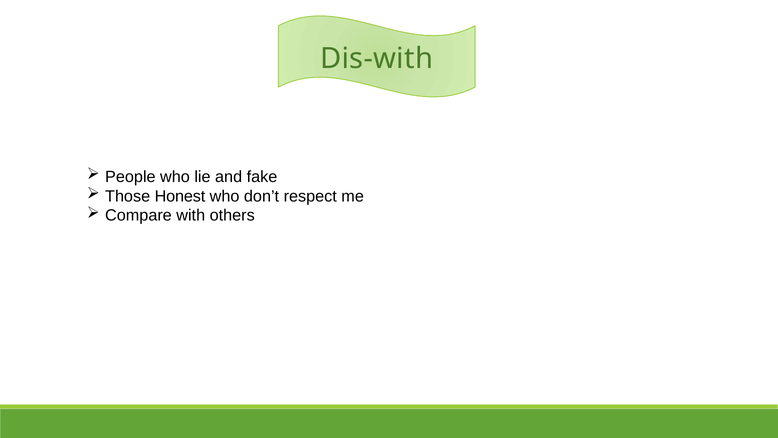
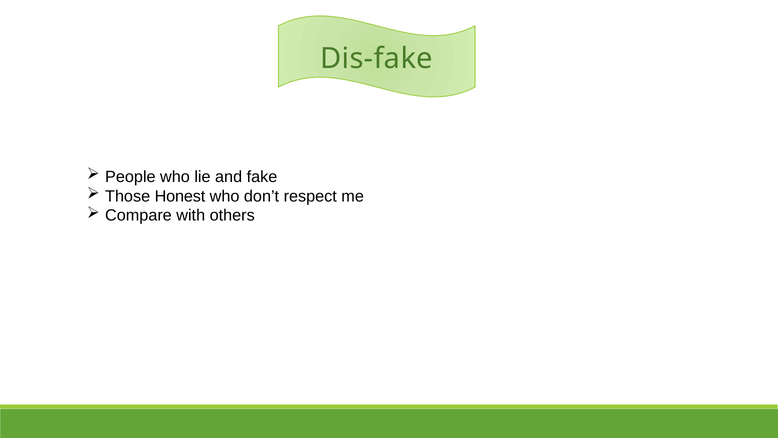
Dis-with: Dis-with -> Dis-fake (377, 58)
